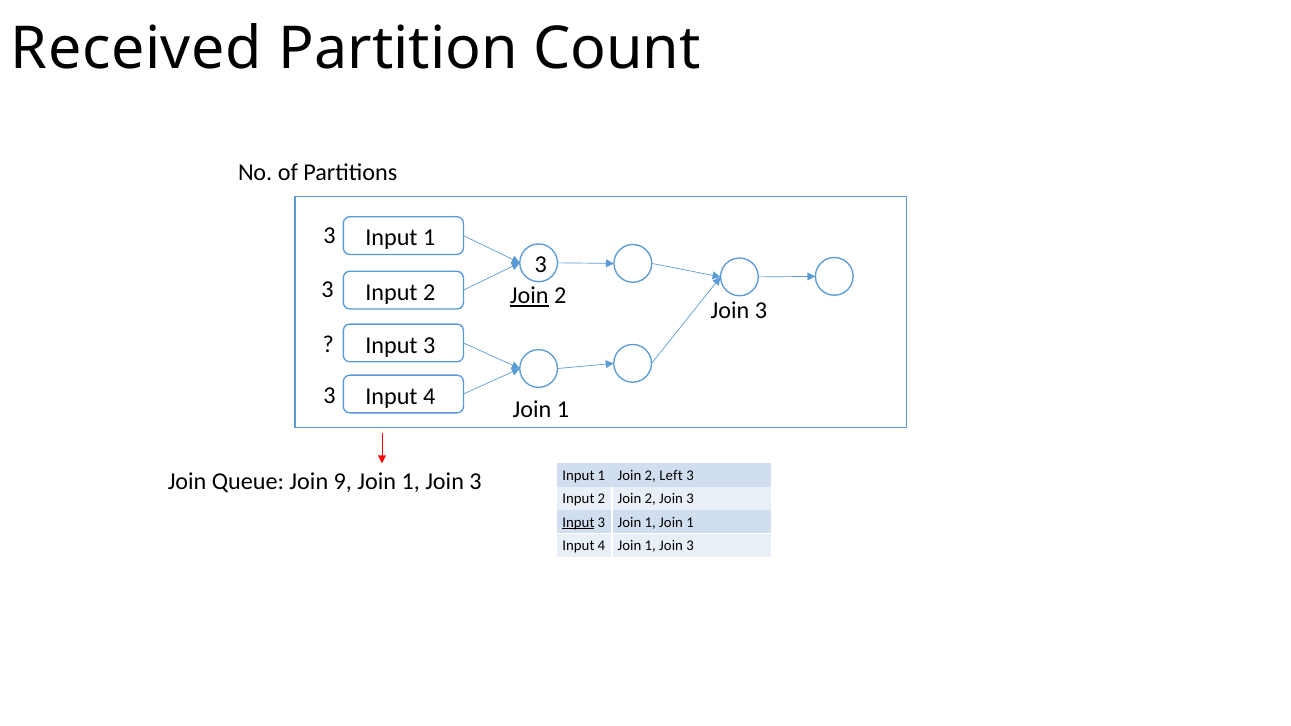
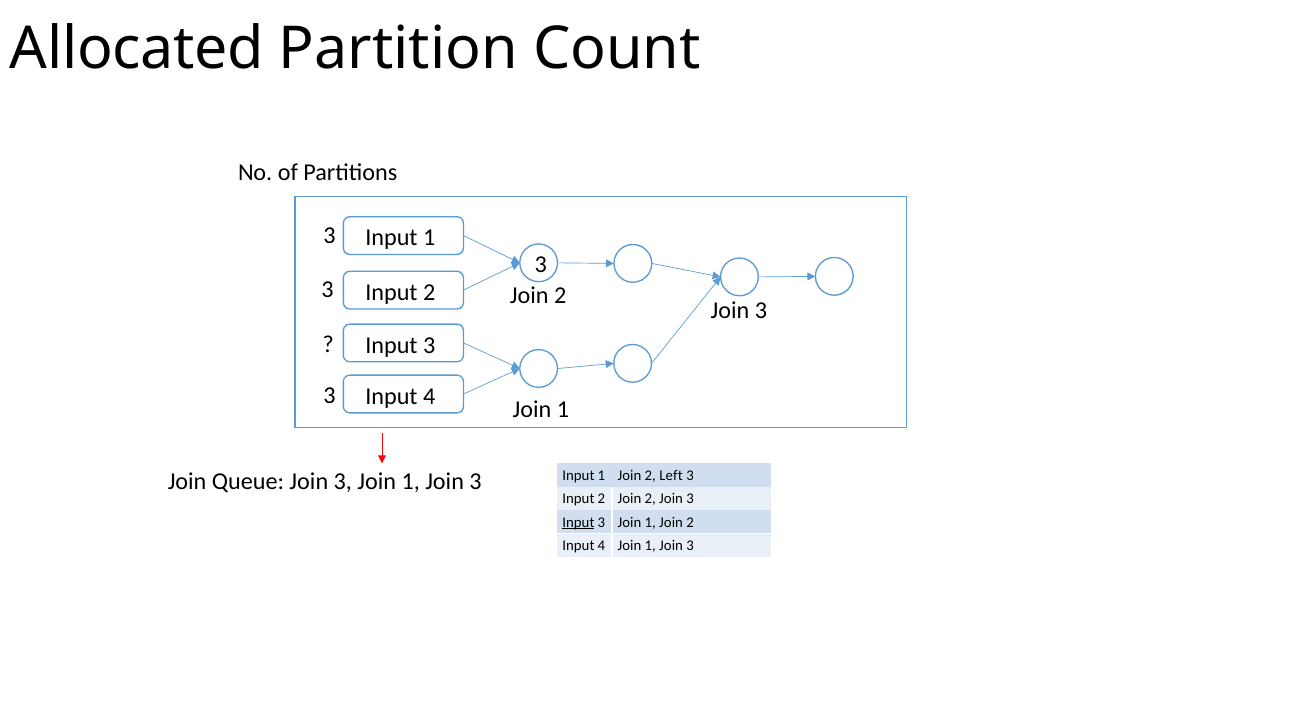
Received: Received -> Allocated (137, 49)
Join underline: present -> none (529, 296)
Queue Join 9: 9 -> 3 (343, 482)
1: 1 -> 2 (690, 523)
